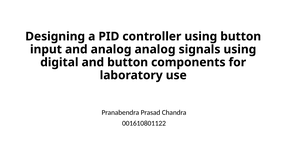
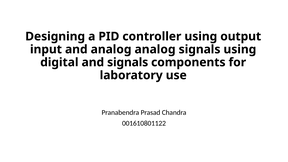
using button: button -> output (241, 36)
and button: button -> signals (128, 62)
